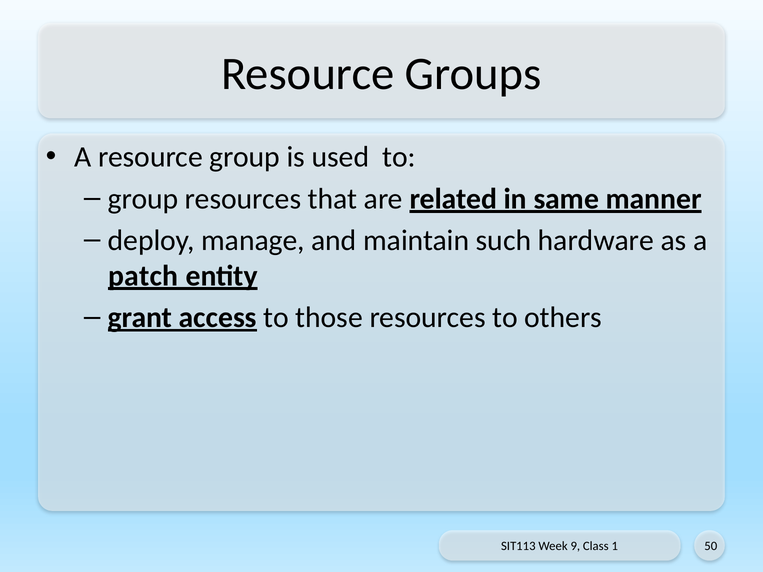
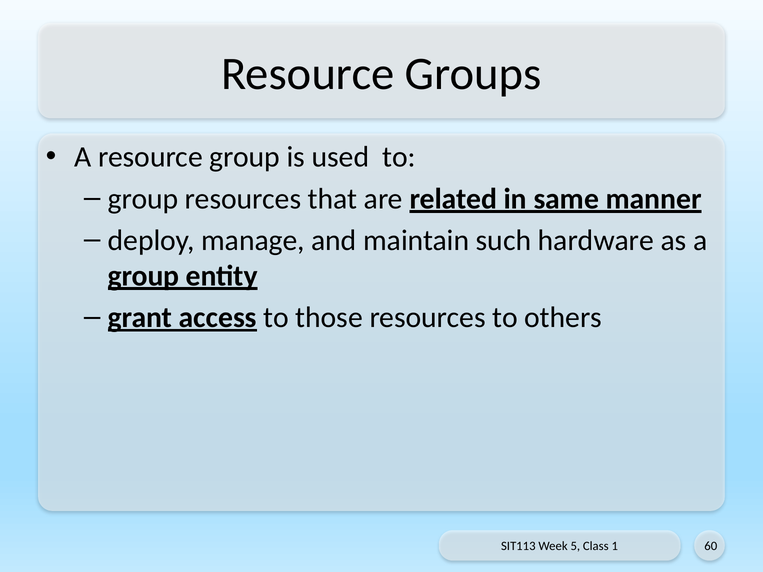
patch: patch -> group (143, 276)
9: 9 -> 5 (575, 546)
50: 50 -> 60 (711, 546)
